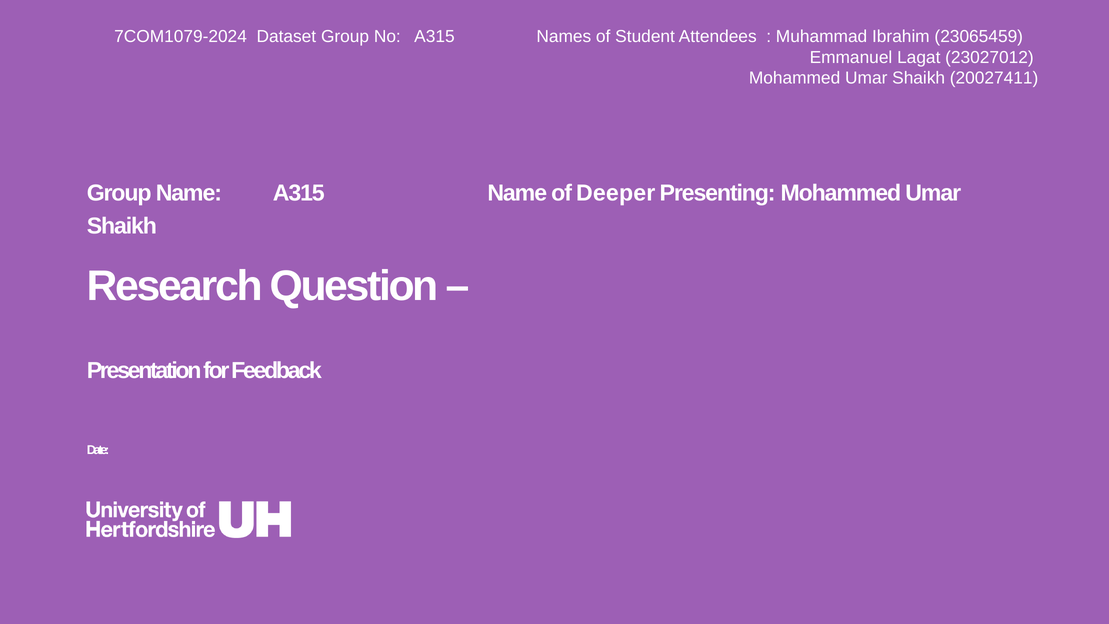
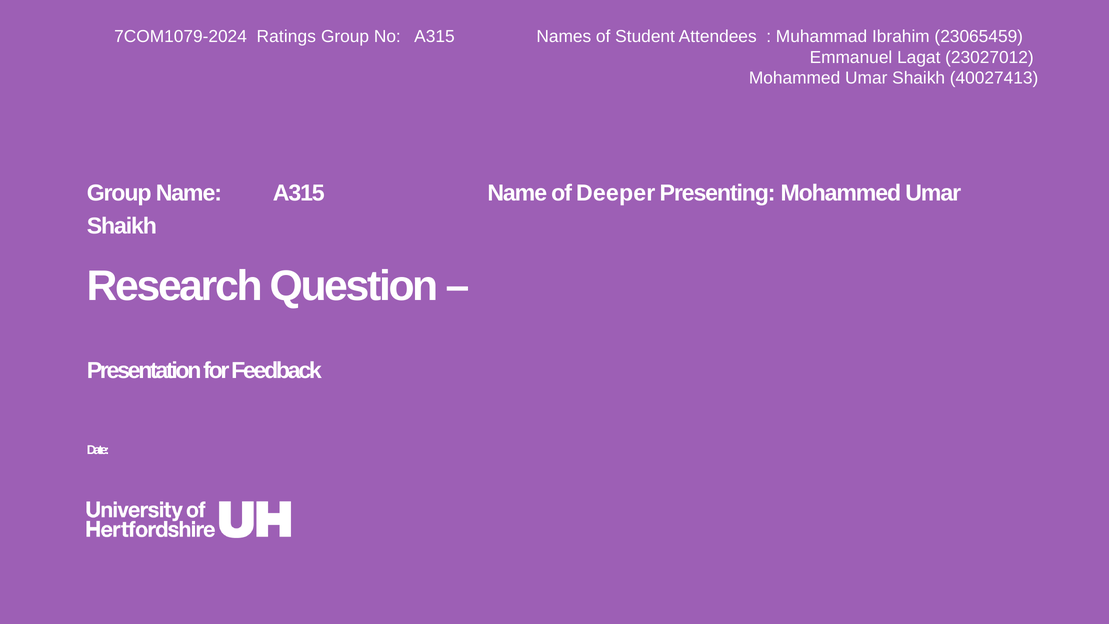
Dataset: Dataset -> Ratings (286, 37)
20027411: 20027411 -> 40027413 (994, 78)
